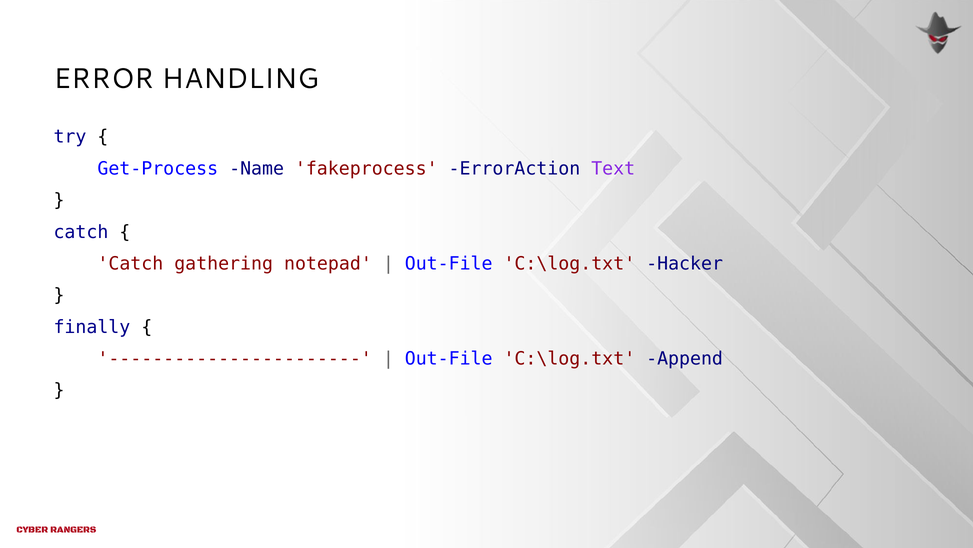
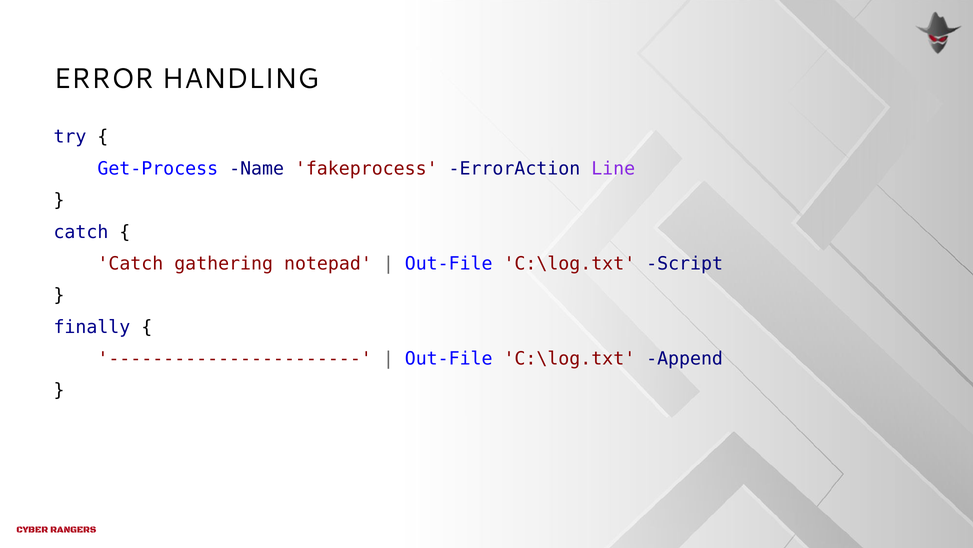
Text: Text -> Line (613, 168)
Hacker: Hacker -> Script (685, 263)
